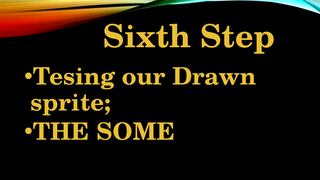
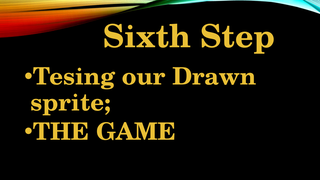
SOME: SOME -> GAME (136, 132)
